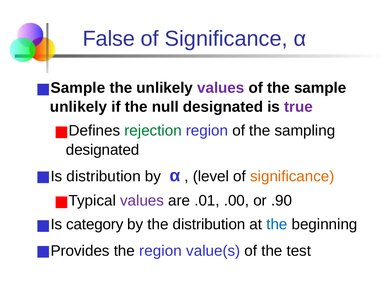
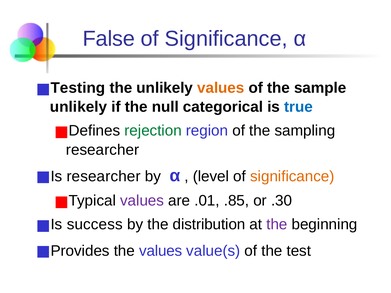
Sample: Sample -> Testing (78, 88)
values colour: purple -> orange (221, 88)
null designated: designated -> categorical (223, 107)
true colour: purple -> blue (298, 107)
designated: designated -> researcher (103, 150)
distribution: distribution -> researcher (104, 177)
.00: .00 -> .85 (236, 201)
.90: .90 -> .30 (282, 201)
category: category -> success (95, 224)
the colour: blue -> purple (277, 224)
the region: region -> values (161, 251)
